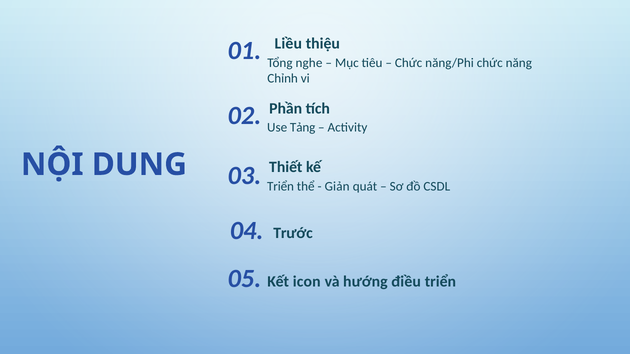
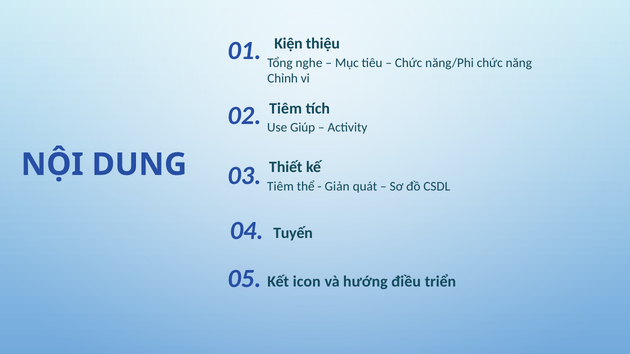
Liều: Liều -> Kiện (288, 44)
Phần: Phần -> Tiêm (286, 108)
Tảng: Tảng -> Giúp (303, 128)
Triển: Triển -> Tiêm (280, 187)
Trước: Trước -> Tuyến (293, 233)
